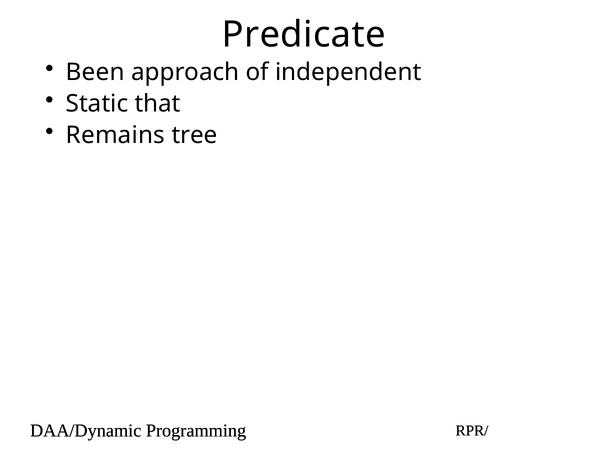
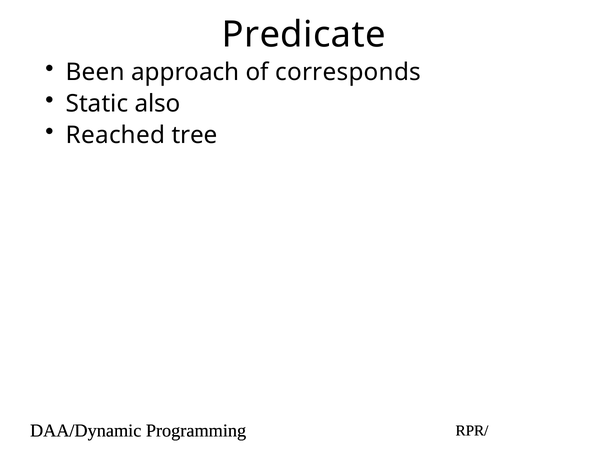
independent: independent -> corresponds (348, 72)
that: that -> also (158, 104)
Remains: Remains -> Reached (115, 135)
